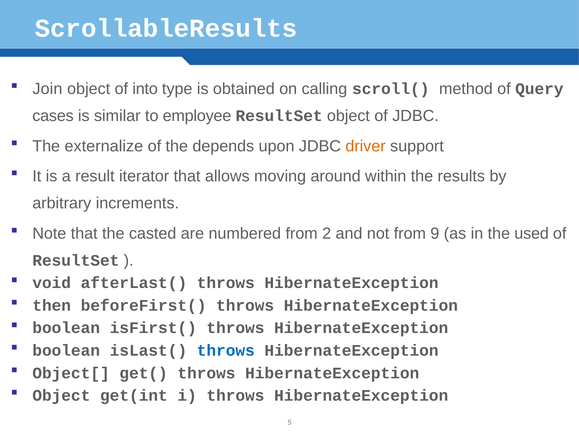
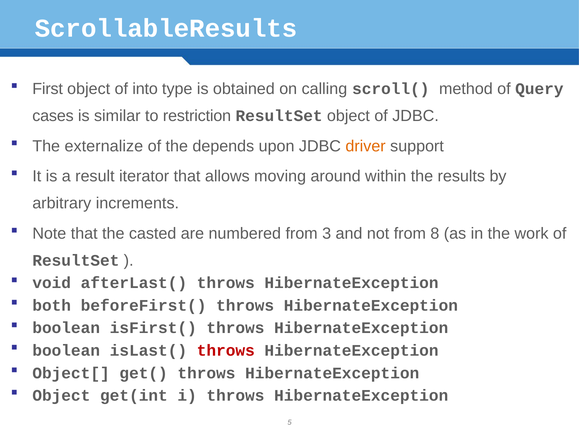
Join: Join -> First (48, 89)
employee: employee -> restriction (197, 116)
2: 2 -> 3 (327, 234)
9: 9 -> 8 (435, 234)
used: used -> work (532, 234)
then: then -> both (52, 306)
throws colour: blue -> red (226, 351)
